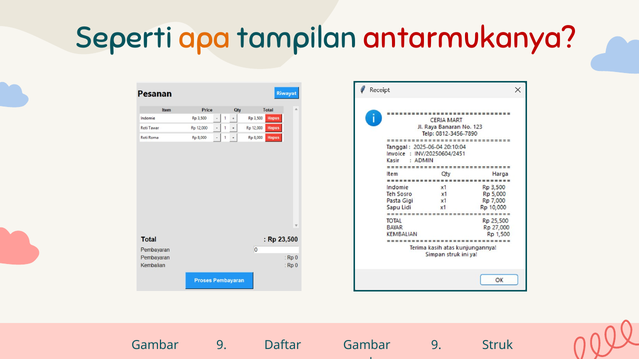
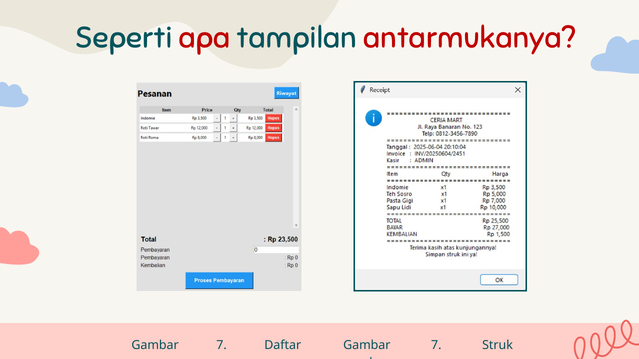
apa colour: orange -> red (205, 38)
9: 9 -> 7 (221, 346)
9: 9 -> 7 (436, 346)
